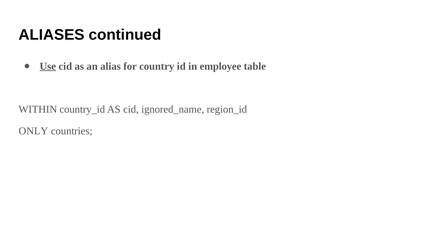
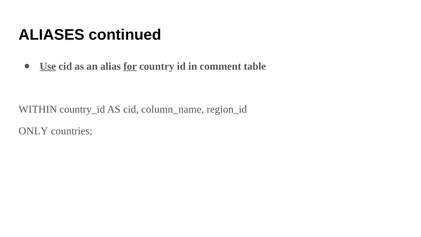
for underline: none -> present (130, 66)
employee: employee -> comment (220, 66)
ignored_name: ignored_name -> column_name (173, 109)
